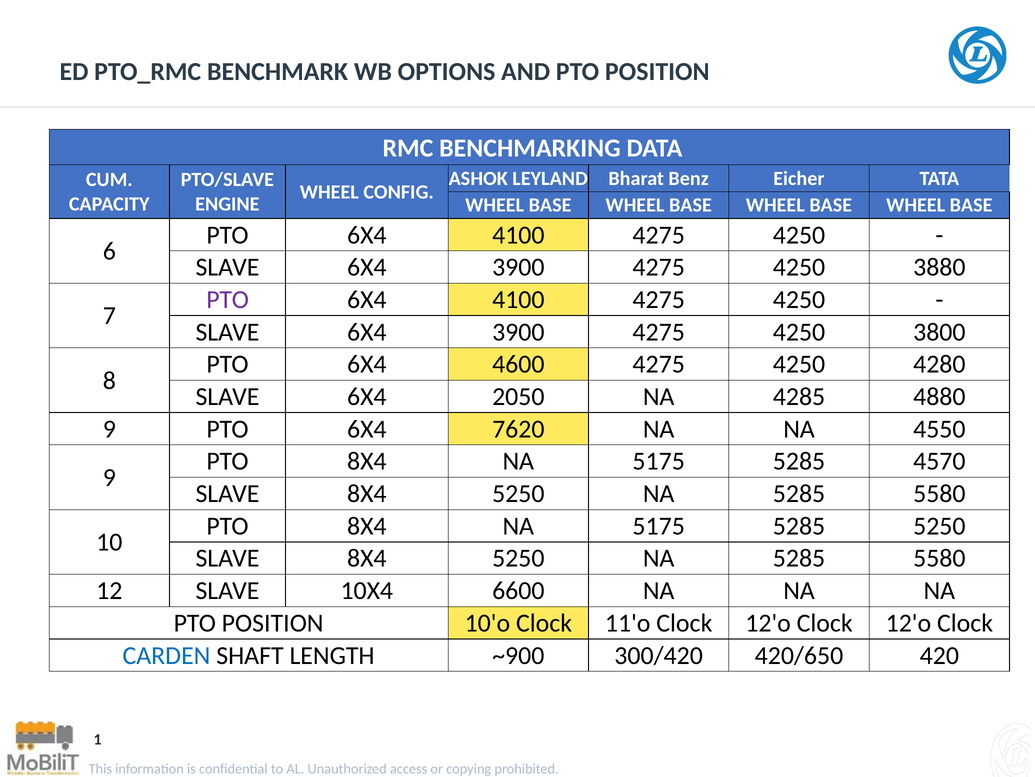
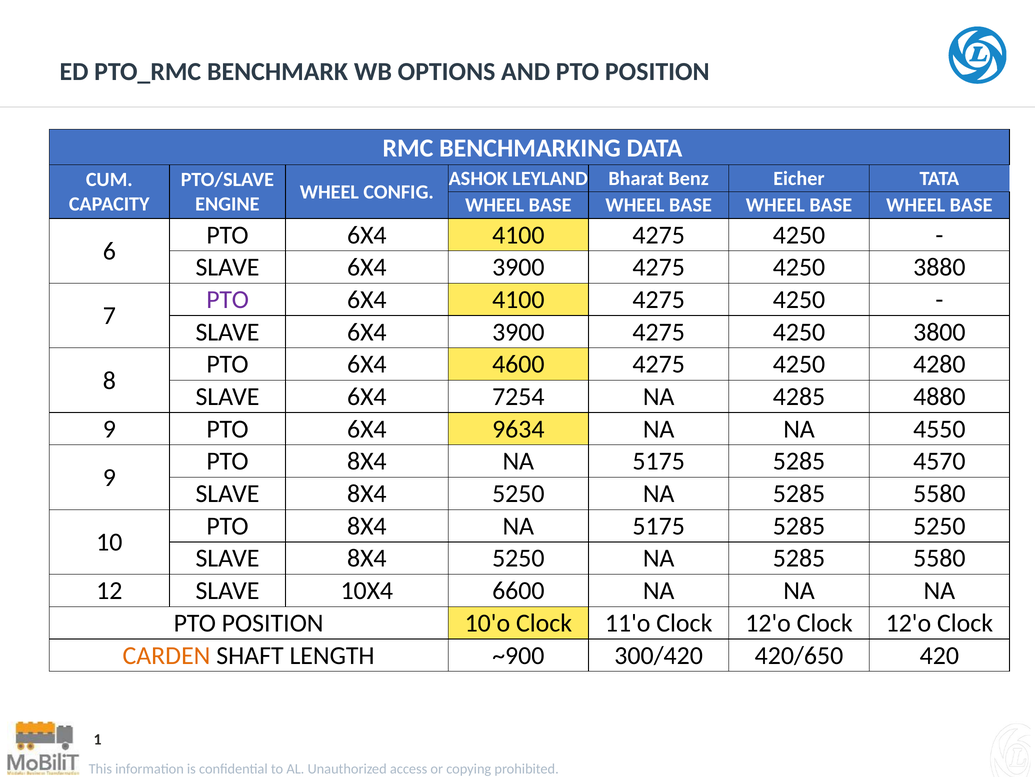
2050: 2050 -> 7254 (518, 396)
7620: 7620 -> 9634 (518, 429)
CARDEN colour: blue -> orange (166, 655)
